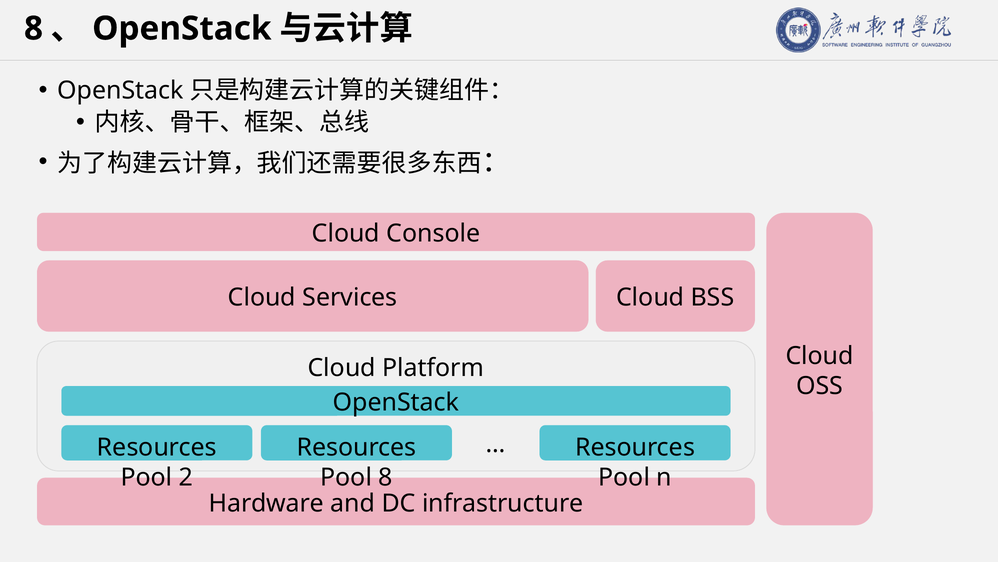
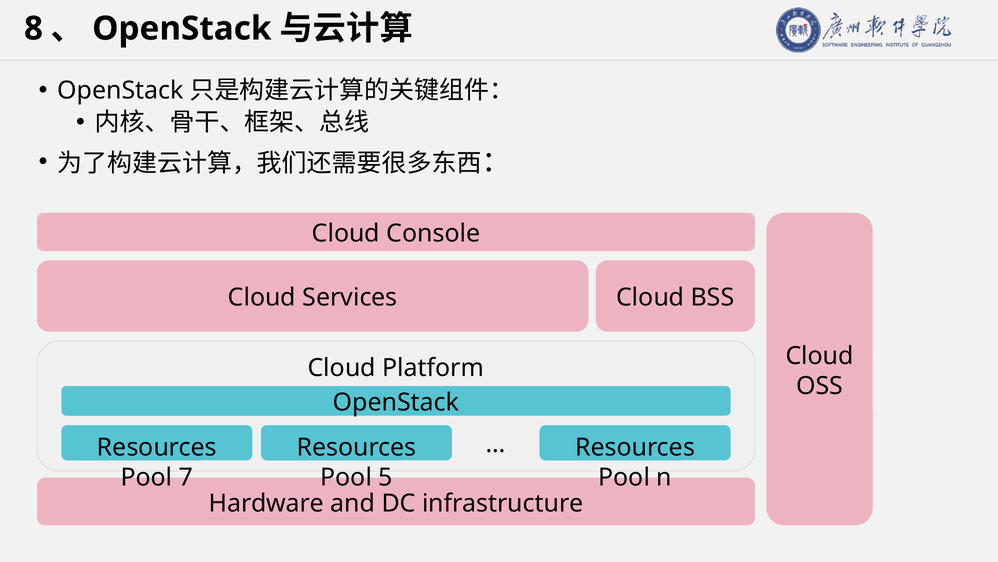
2: 2 -> 7 (186, 477)
Pool 8: 8 -> 5 (385, 477)
